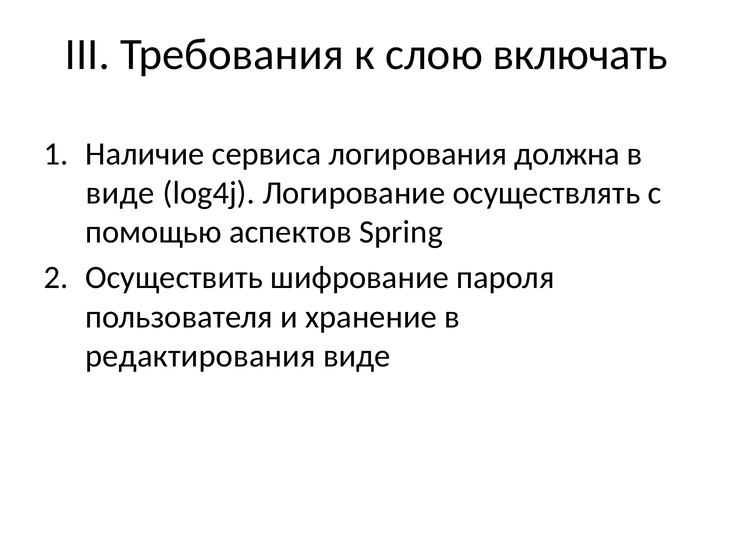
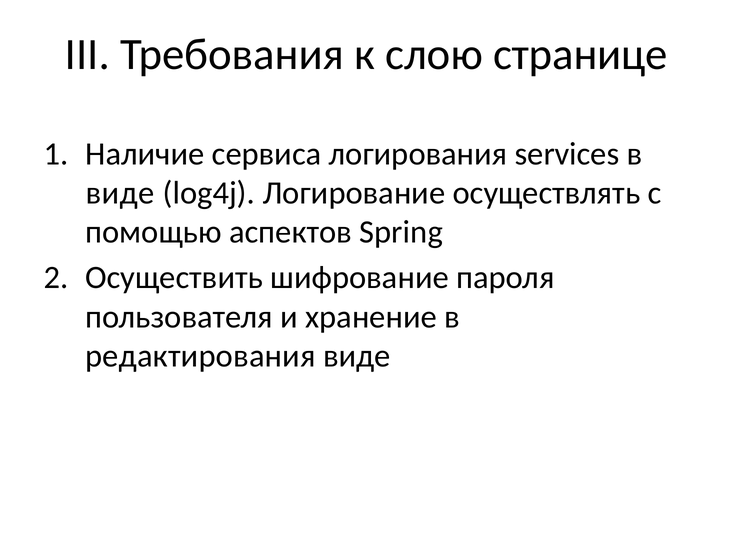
включать: включать -> странице (580, 55)
должна: должна -> services (567, 154)
